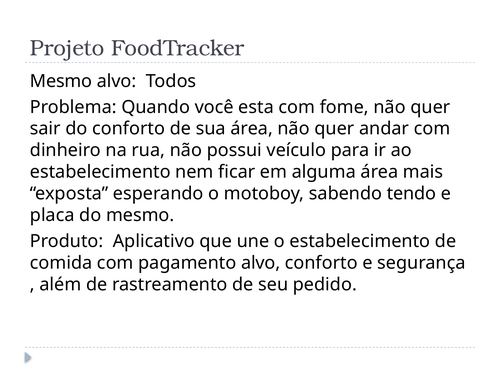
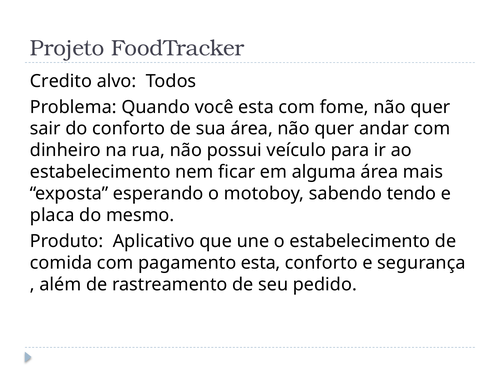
Mesmo: Mesmo -> Credito (61, 81)
pagamento alvo: alvo -> esta (261, 263)
